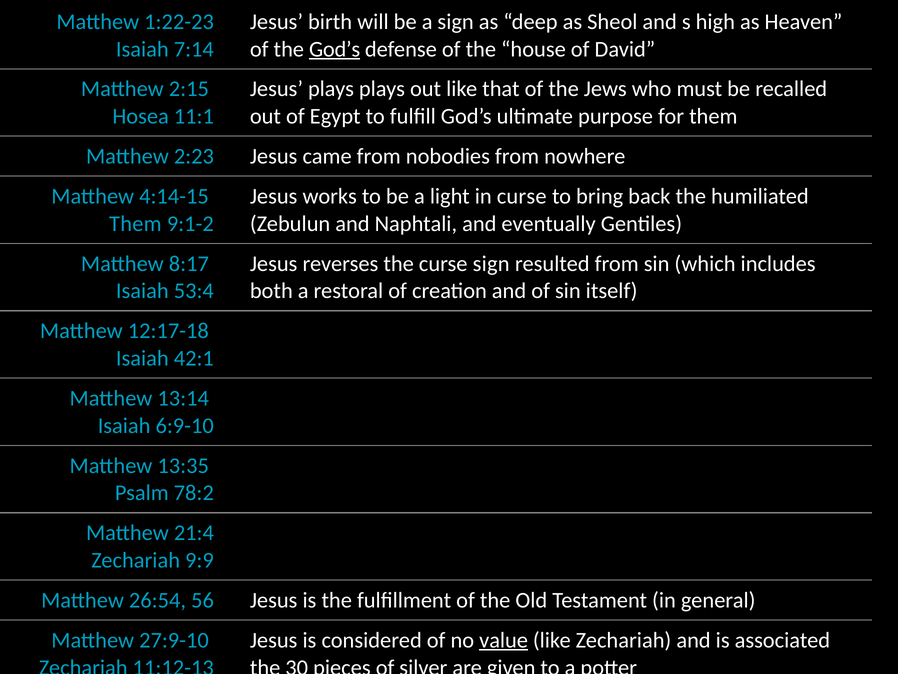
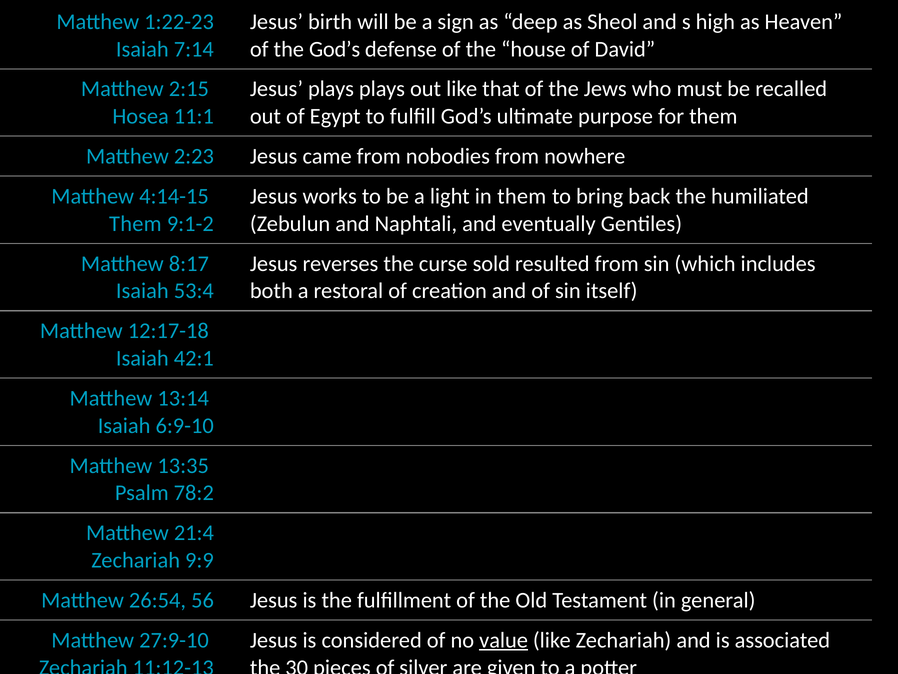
God’s underline: present -> none (335, 49)
in curse: curse -> them (522, 196)
curse sign: sign -> sold (491, 263)
